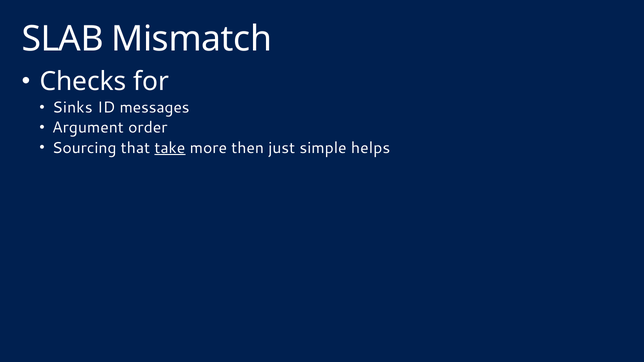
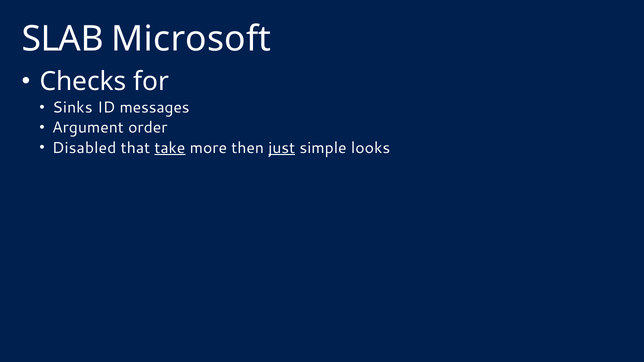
Mismatch: Mismatch -> Microsoft (191, 39)
Sourcing: Sourcing -> Disabled (84, 148)
just underline: none -> present (282, 148)
helps: helps -> looks (371, 148)
